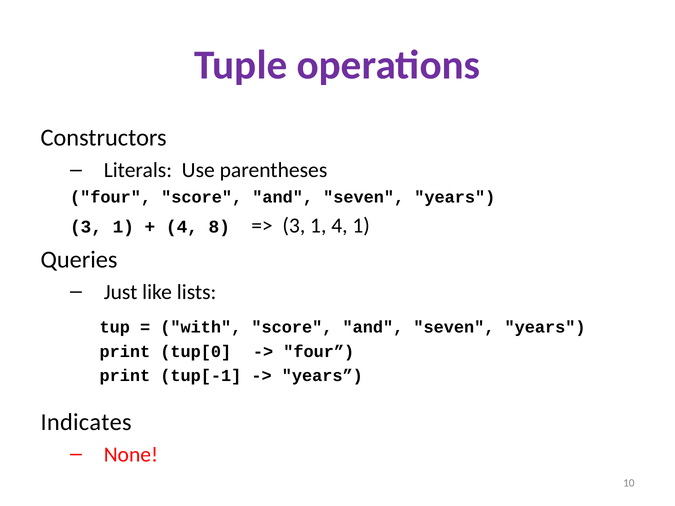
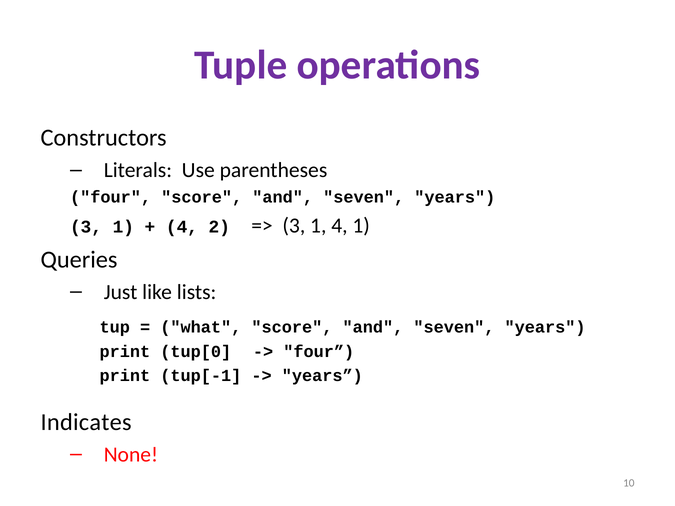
8: 8 -> 2 (219, 227)
with: with -> what (201, 327)
